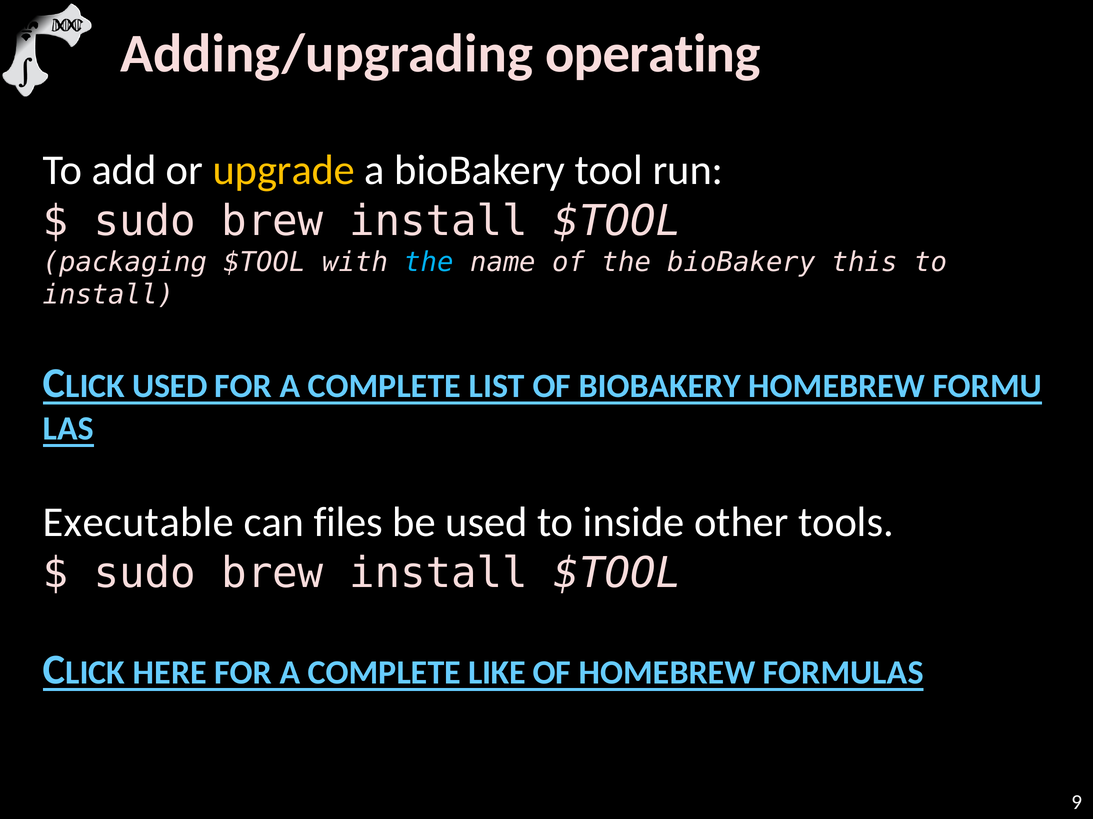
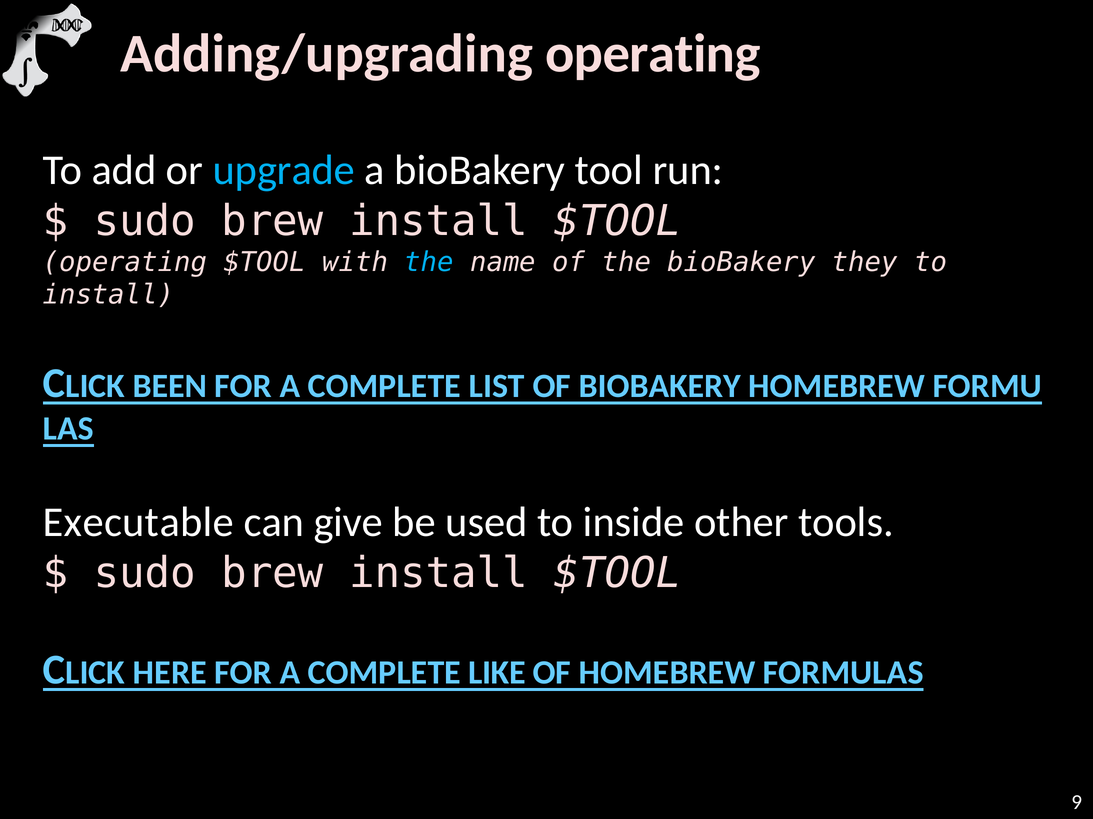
upgrade colour: yellow -> light blue (284, 171)
packaging: packaging -> operating (125, 262)
this: this -> they (865, 262)
USED: USED -> BEEN (170, 387)
files: files -> give (348, 523)
